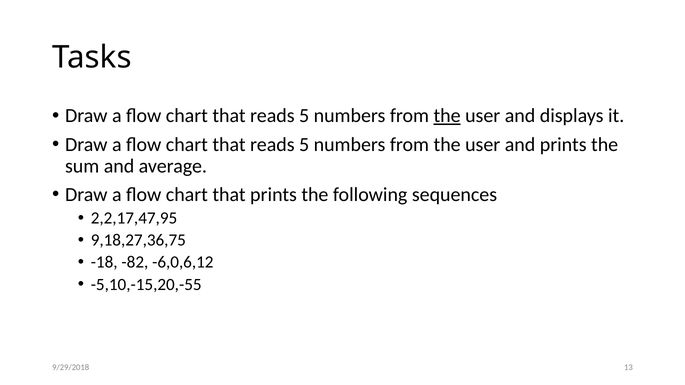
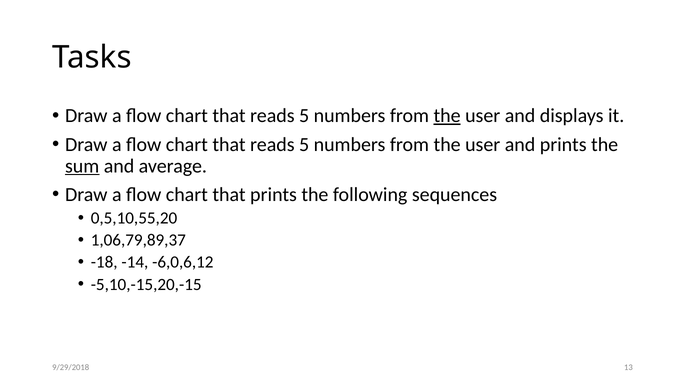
sum underline: none -> present (82, 166)
2,2,17,47,95: 2,2,17,47,95 -> 0,5,10,55,20 (134, 218)
9,18,27,36,75: 9,18,27,36,75 -> 1,06,79,89,37 (138, 240)
-82: -82 -> -14 (135, 263)
-5,10,-15,20,-55: -5,10,-15,20,-55 -> -5,10,-15,20,-15 (146, 285)
